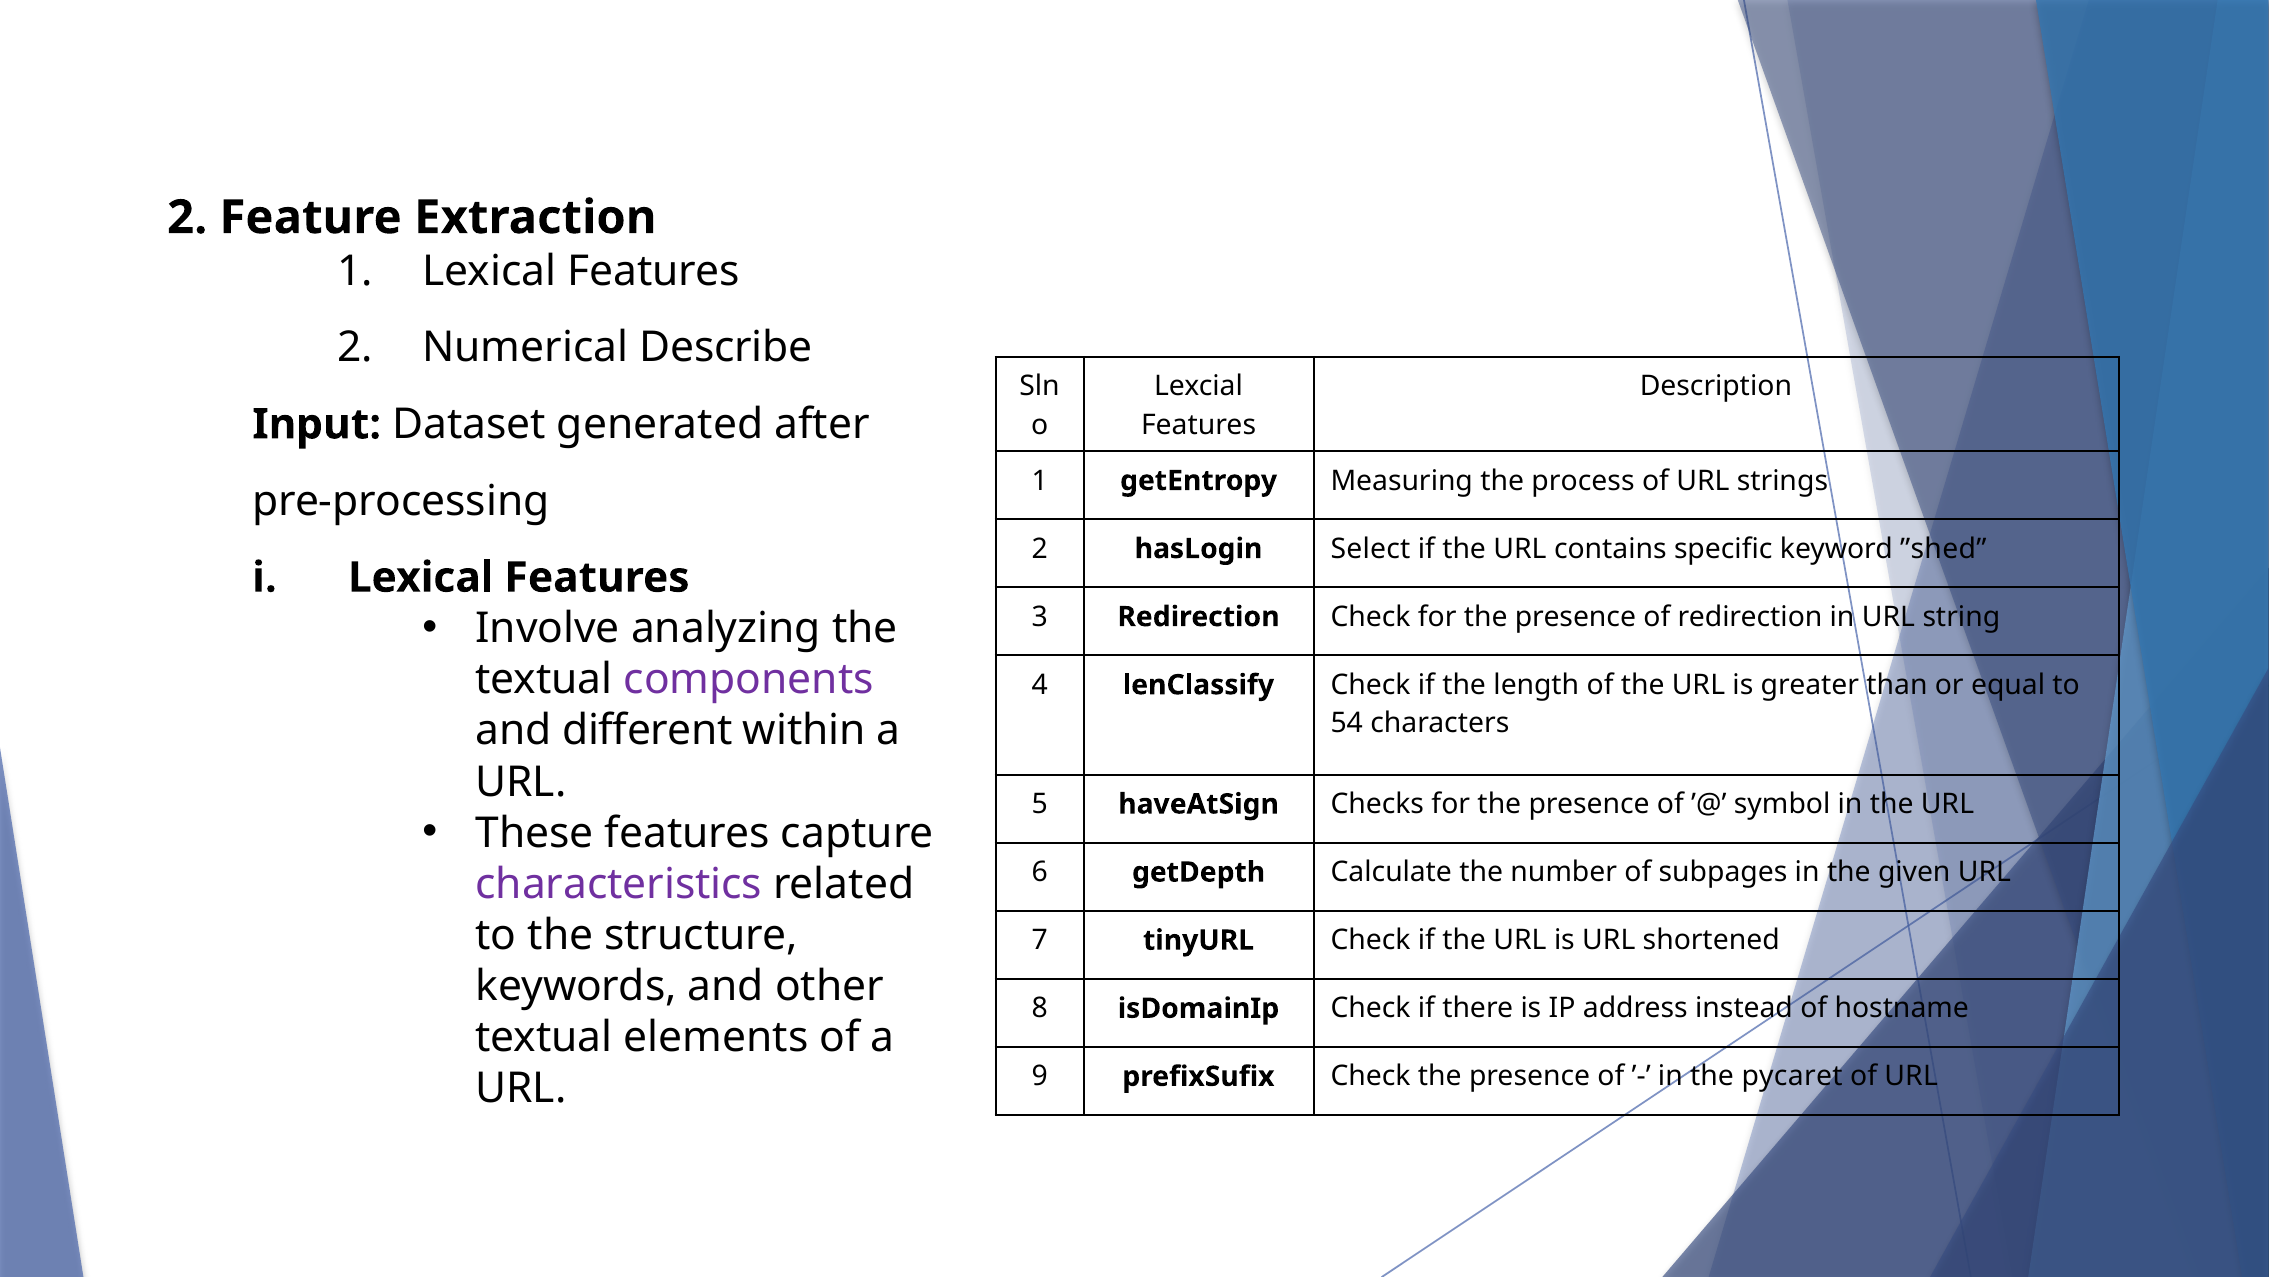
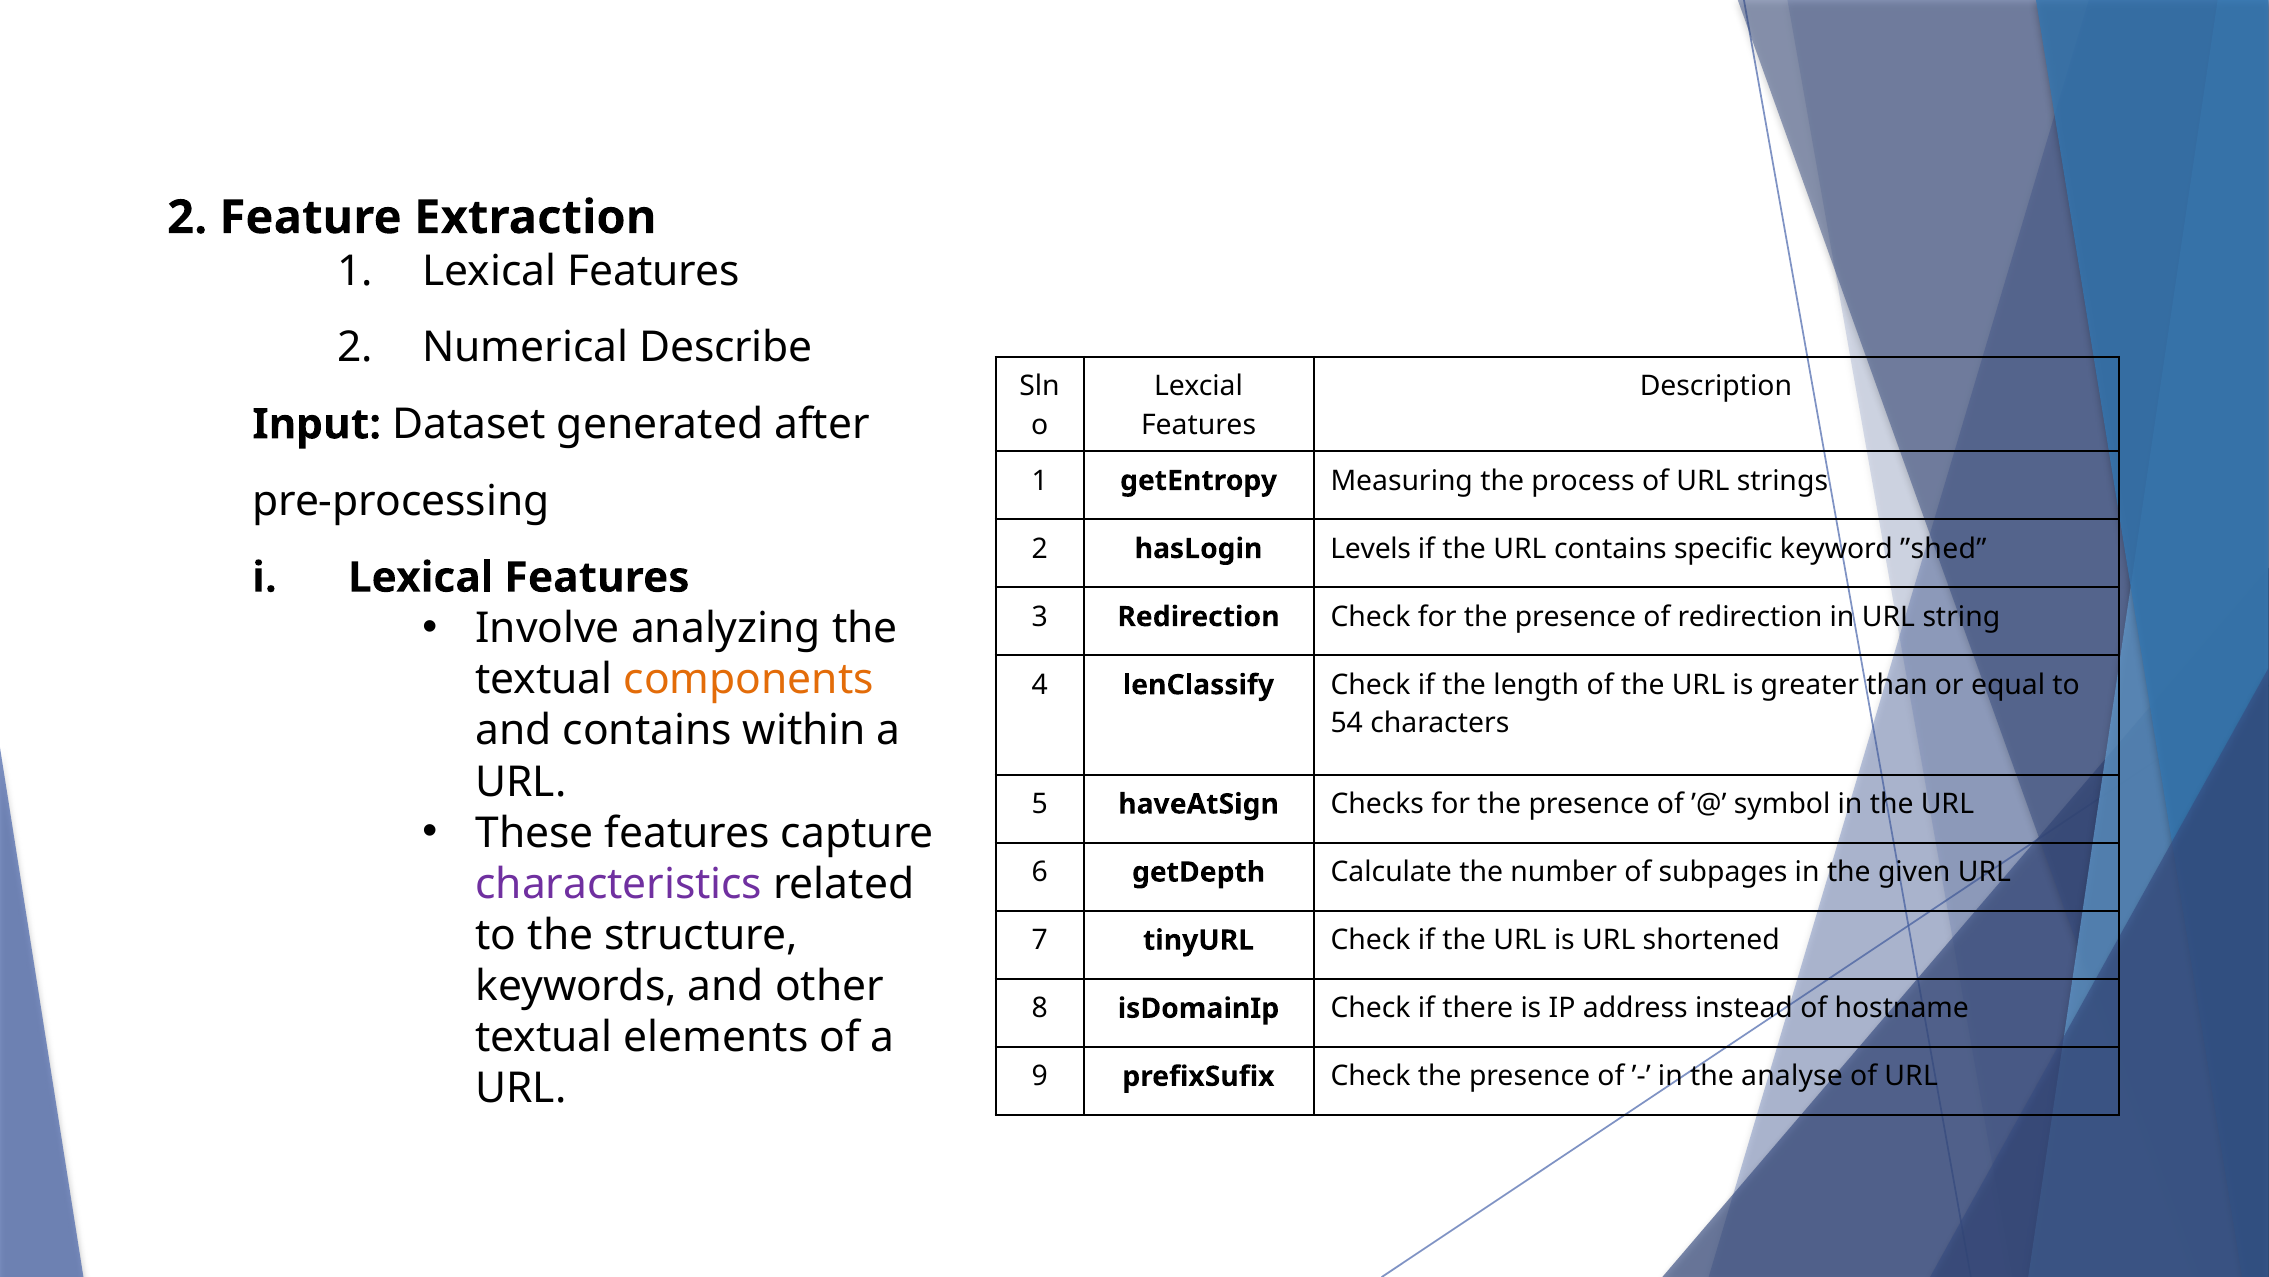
Select: Select -> Levels (1371, 548)
components colour: purple -> orange (749, 679)
and different: different -> contains (647, 731)
pycaret: pycaret -> analyse (1792, 1076)
